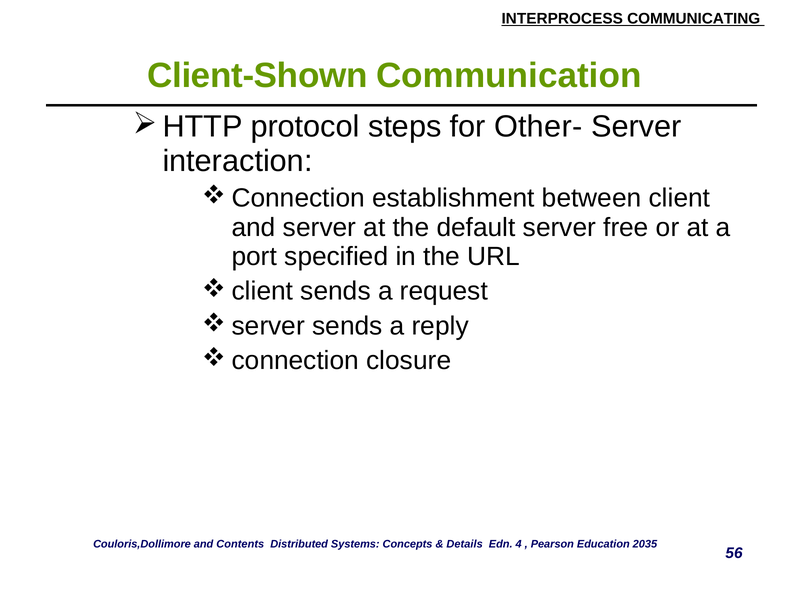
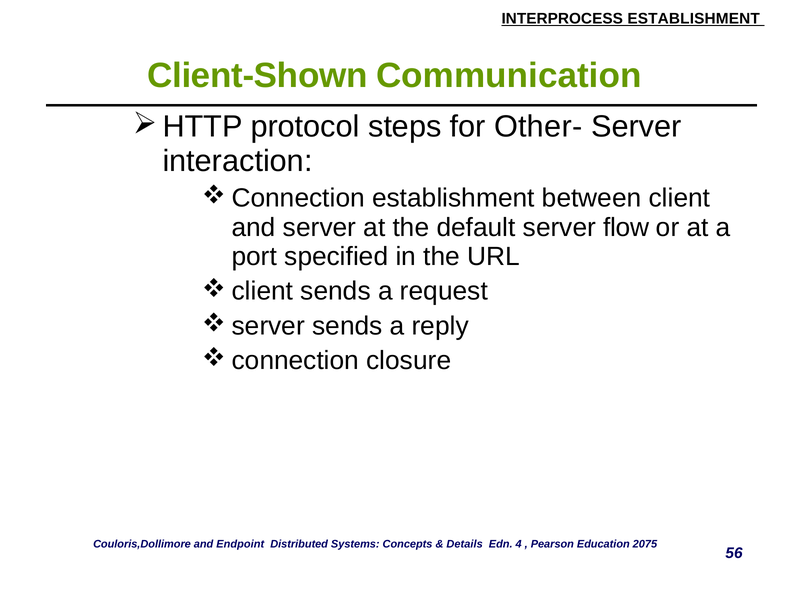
COMMUNICATING: COMMUNICATING -> ESTABLISHMENT (694, 19)
free: free -> flow (626, 228)
Contents: Contents -> Endpoint (240, 545)
2035: 2035 -> 2075 (645, 545)
